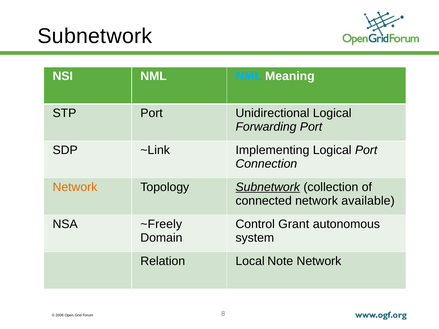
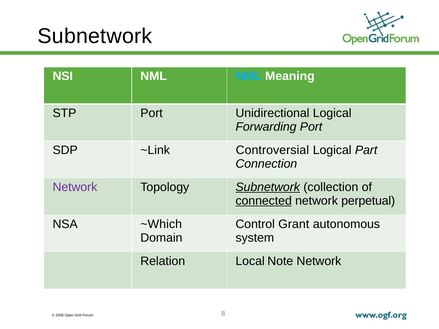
Implementing: Implementing -> Controversial (272, 150)
Logical Port: Port -> Part (366, 150)
Network colour: orange -> purple (75, 187)
connected underline: none -> present (264, 201)
available: available -> perpetual (368, 201)
~Freely: ~Freely -> ~Which (161, 224)
